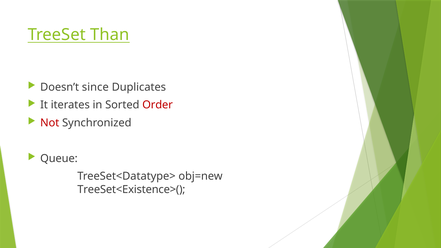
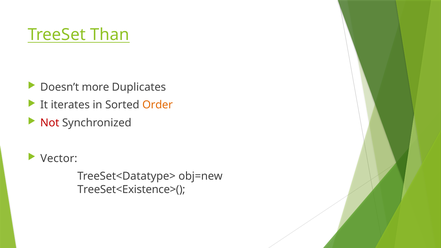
since: since -> more (95, 87)
Order colour: red -> orange (158, 105)
Queue: Queue -> Vector (59, 159)
